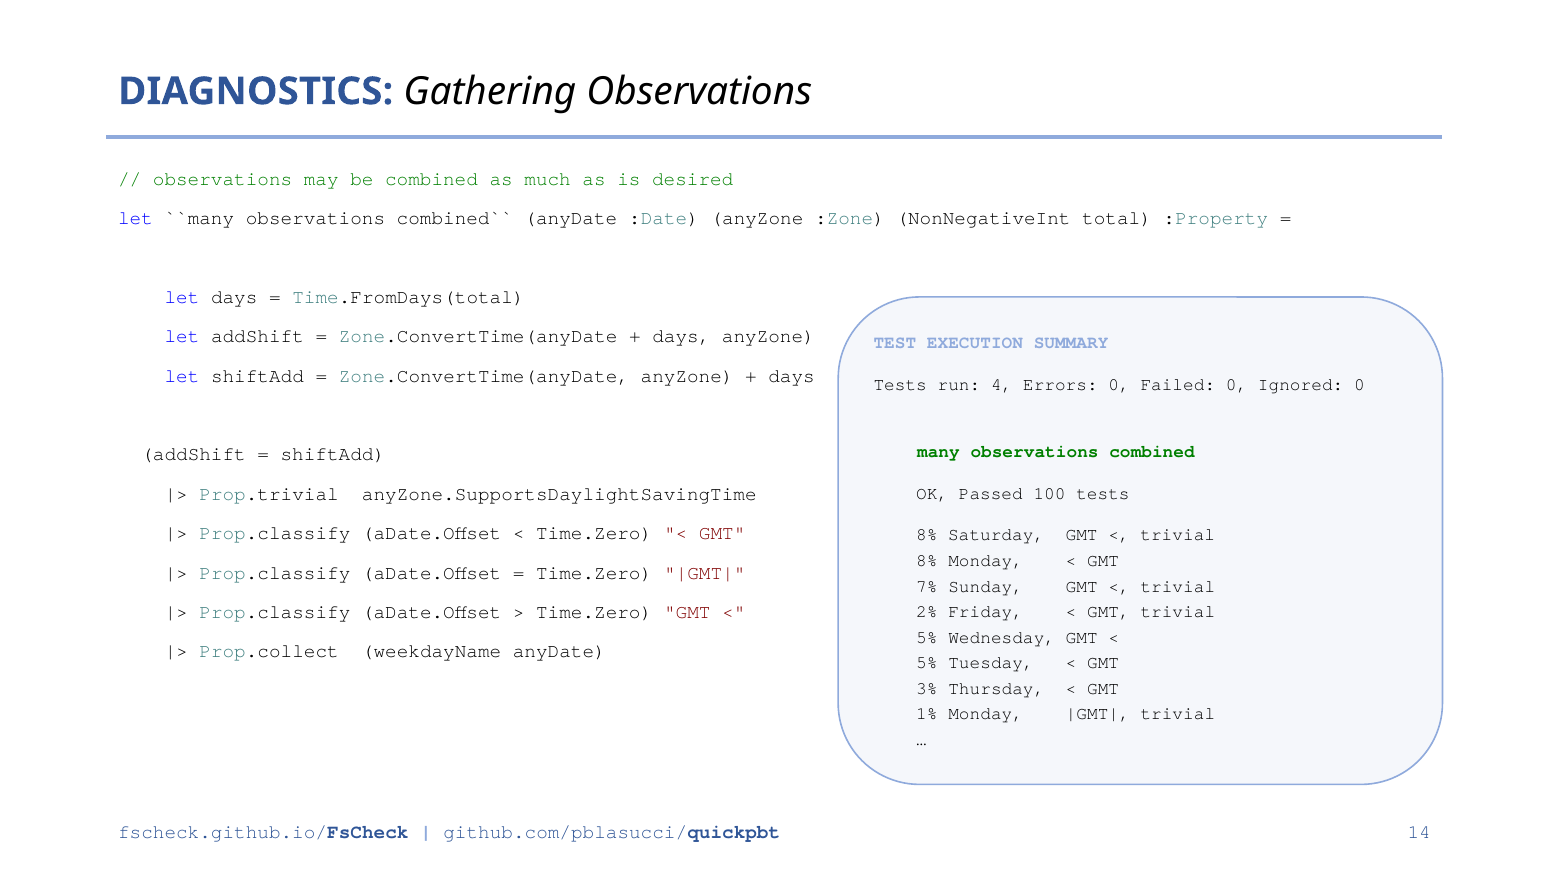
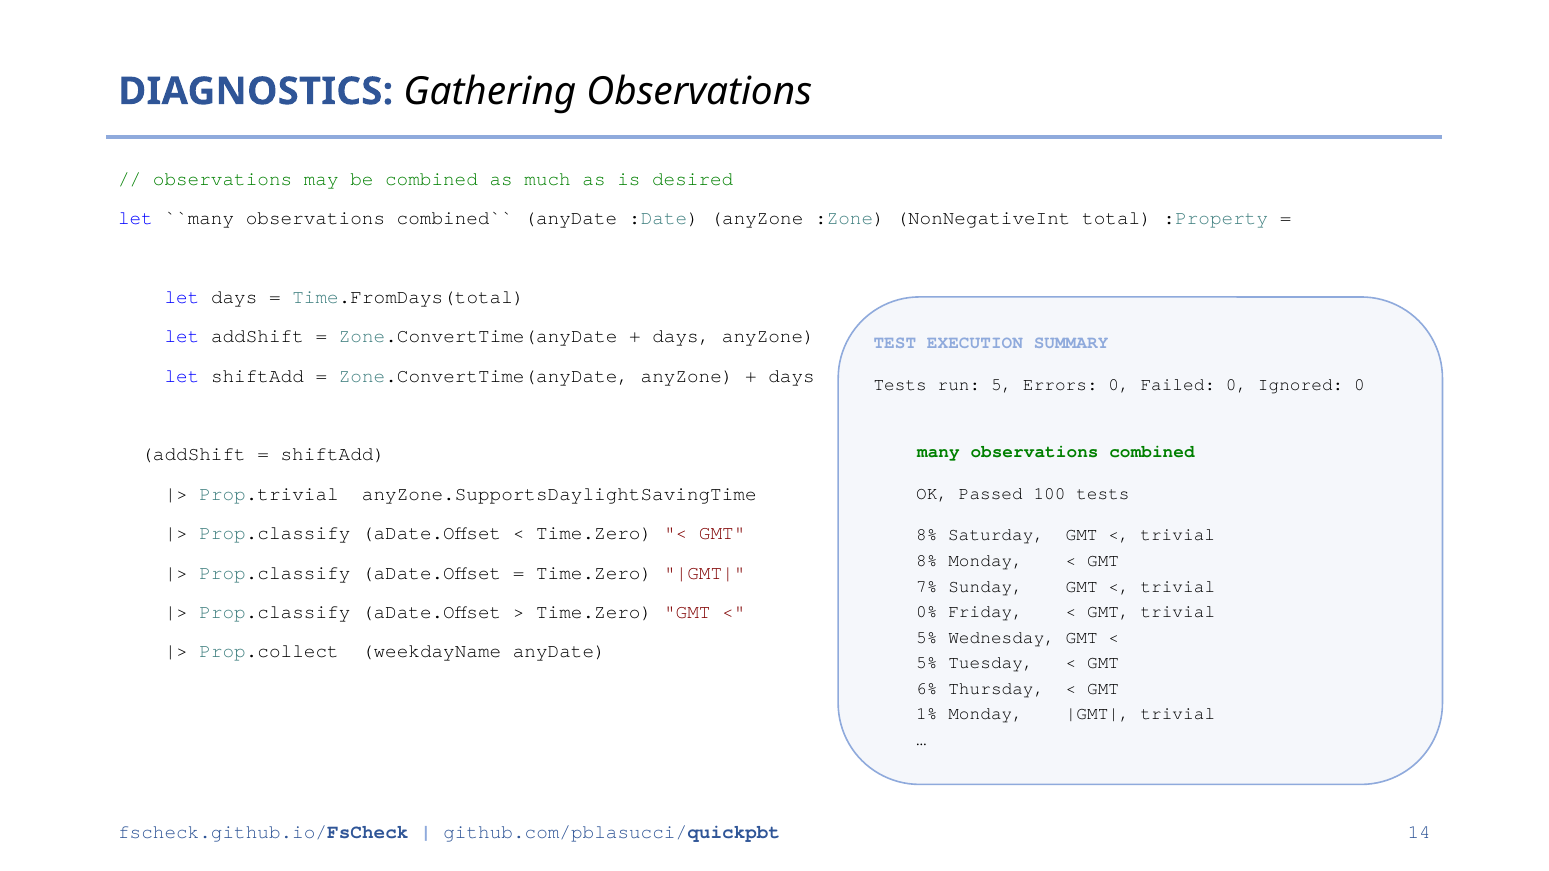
4: 4 -> 5 (1002, 385)
2%: 2% -> 0% (927, 612)
3%: 3% -> 6% (927, 689)
